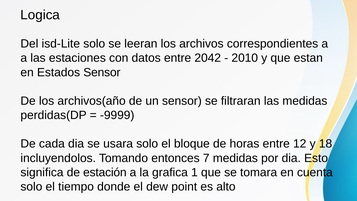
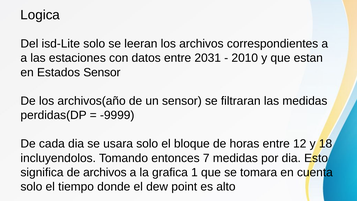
2042: 2042 -> 2031 (208, 58)
de estación: estación -> archivos (105, 172)
